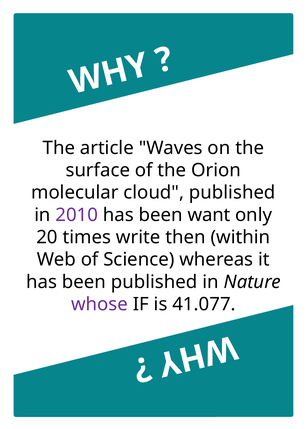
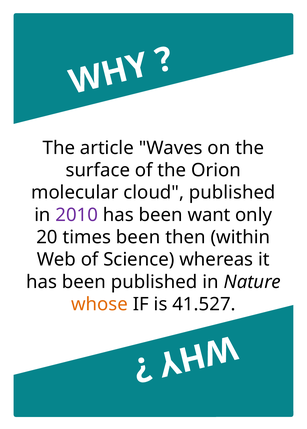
times write: write -> been (138, 237)
whose colour: purple -> orange (99, 305)
41.077: 41.077 -> 41.527 (204, 305)
